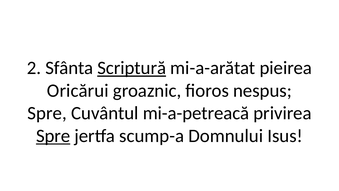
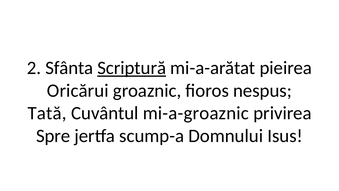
Spre: Spre -> Tată (47, 113)
mi-a-petreacă: mi-a-petreacă -> mi-a-groaznic (196, 113)
Spre underline: present -> none (53, 136)
